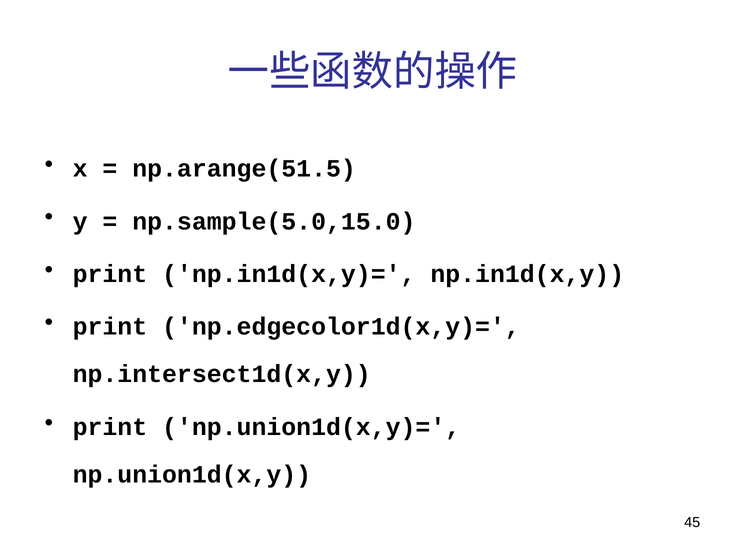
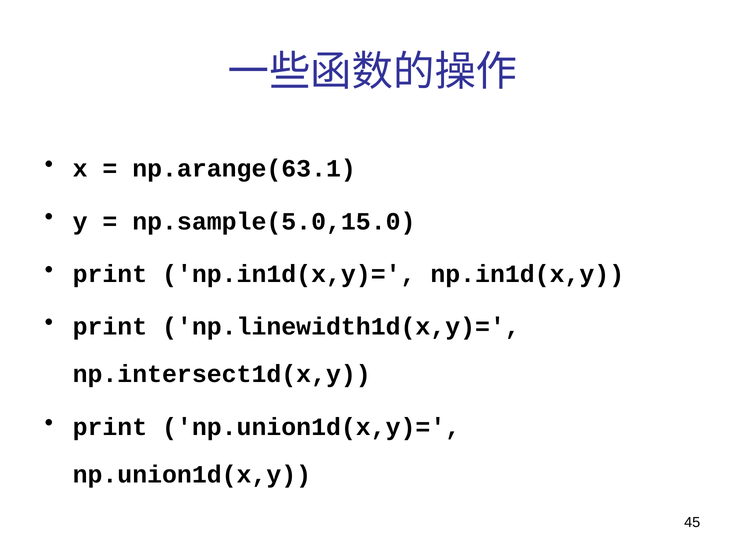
np.arange(51.5: np.arange(51.5 -> np.arange(63.1 (244, 169)
np.edgecolor1d(x,y)=: np.edgecolor1d(x,y)= -> np.linewidth1d(x,y)= (341, 326)
